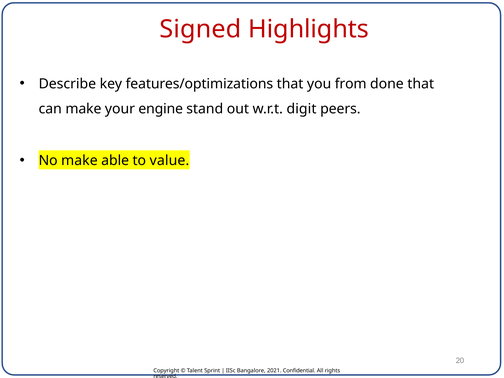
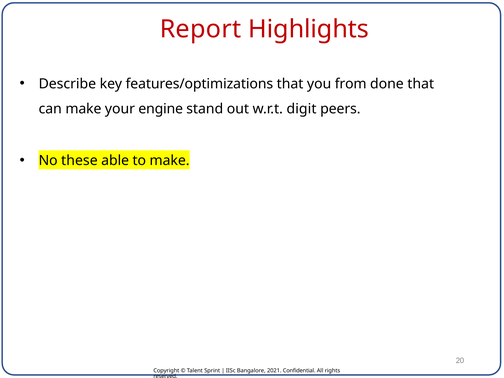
Signed: Signed -> Report (200, 29)
No make: make -> these (79, 161)
to value: value -> make (170, 161)
